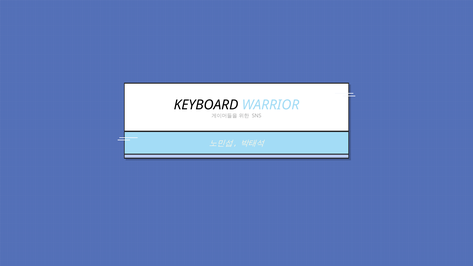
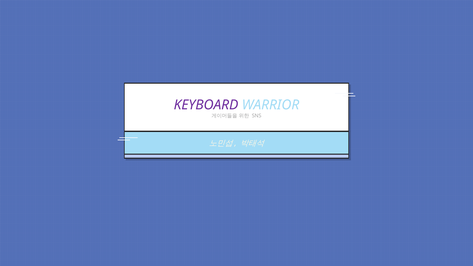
KEYBOARD colour: black -> purple (206, 105)
